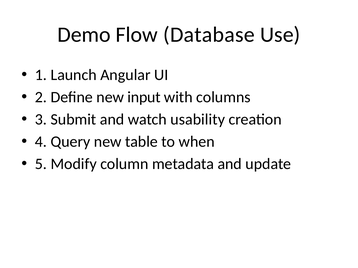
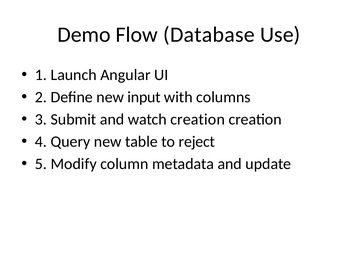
watch usability: usability -> creation (198, 120)
when: when -> reject (197, 142)
